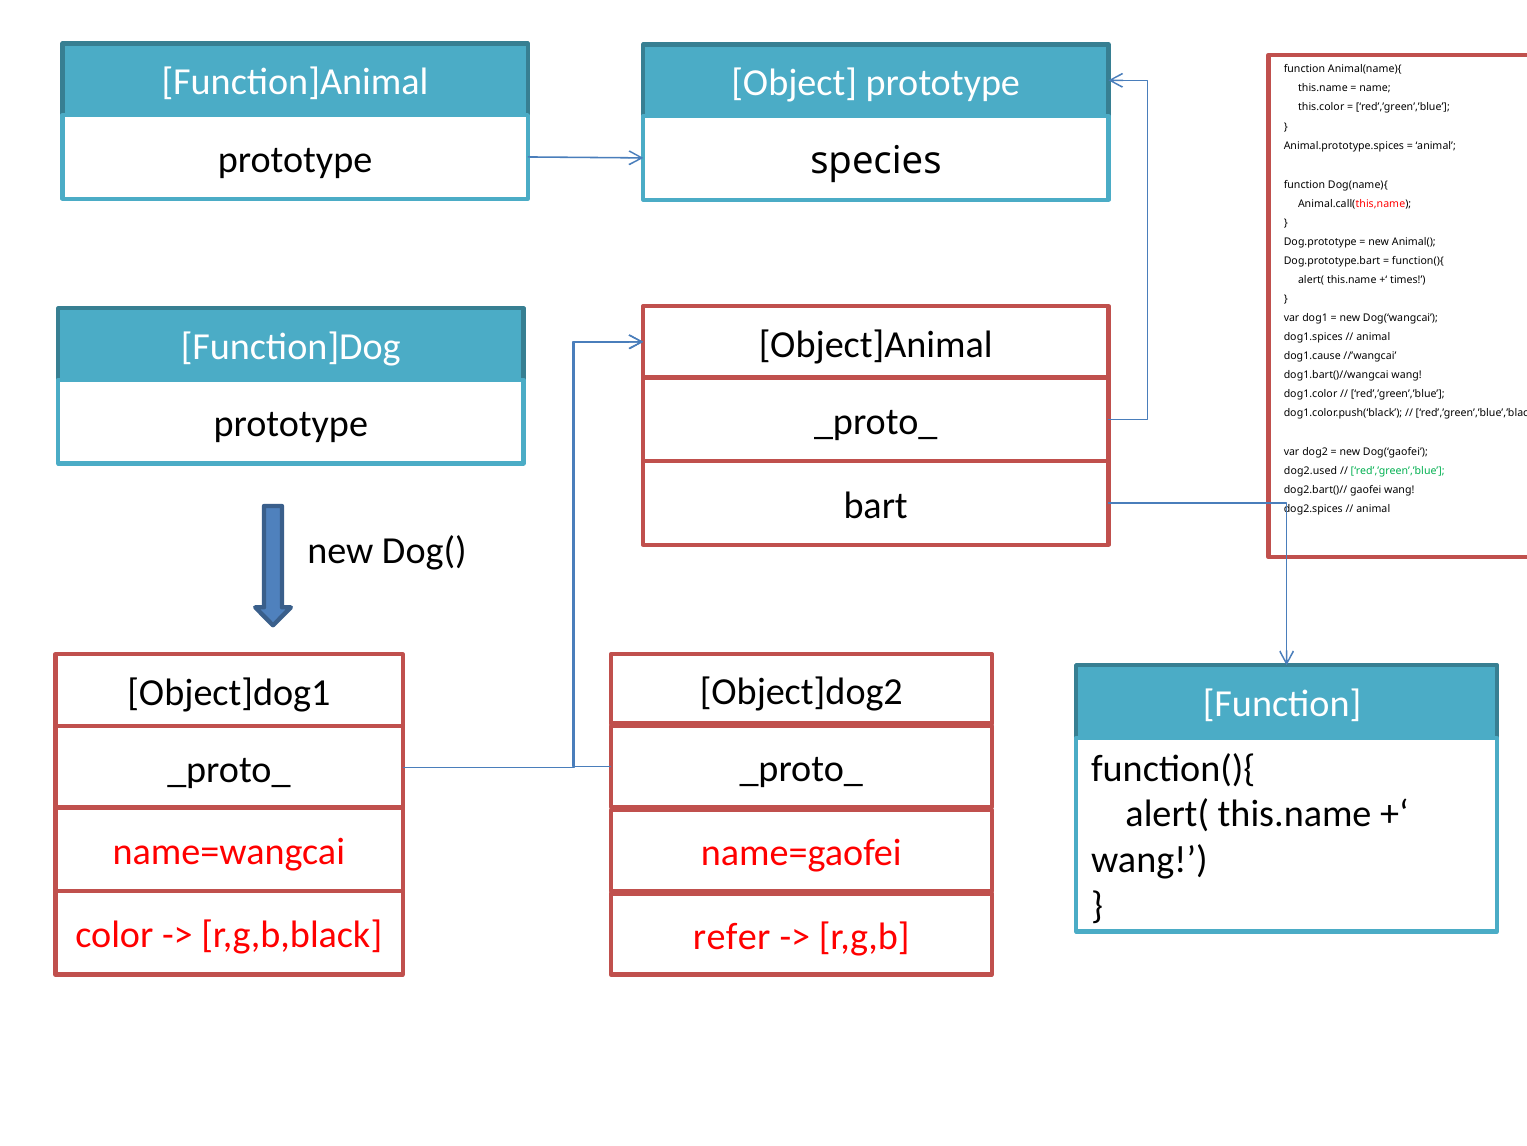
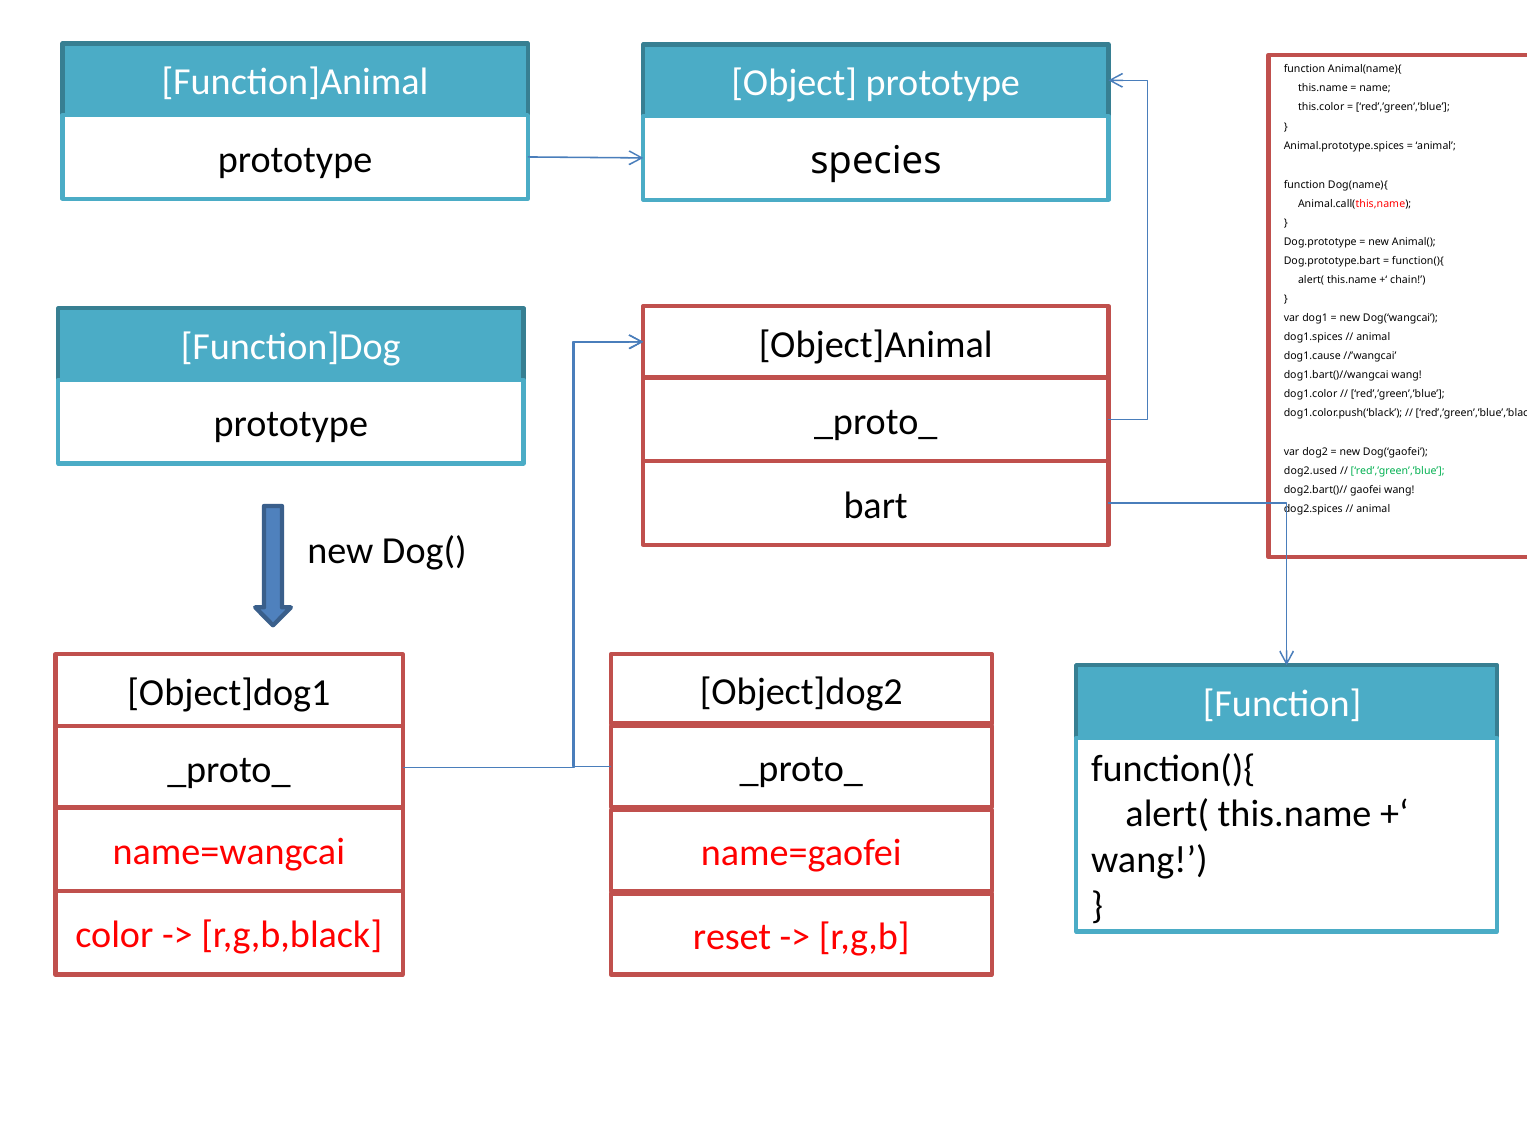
times: times -> chain (1408, 280)
refer: refer -> reset (732, 936)
